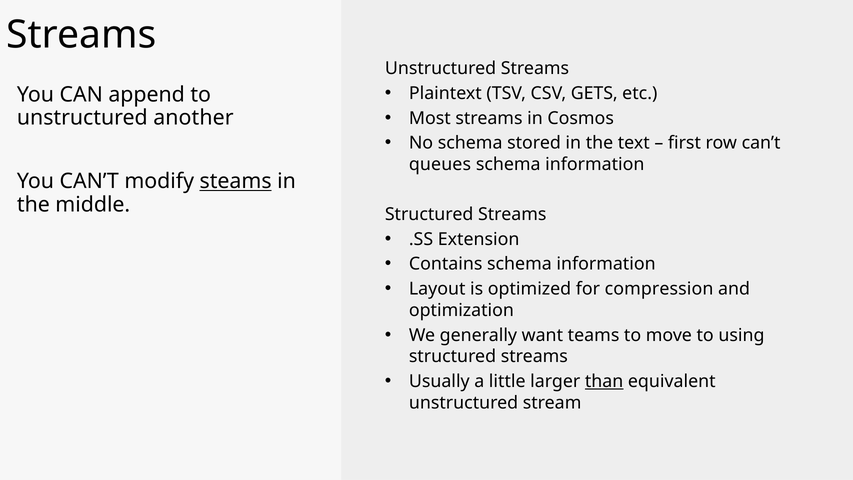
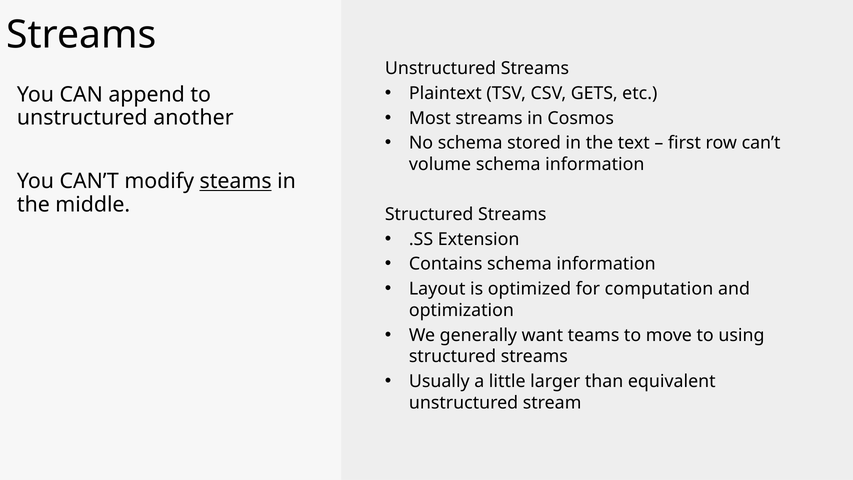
queues: queues -> volume (440, 164)
compression: compression -> computation (659, 289)
than underline: present -> none (604, 381)
